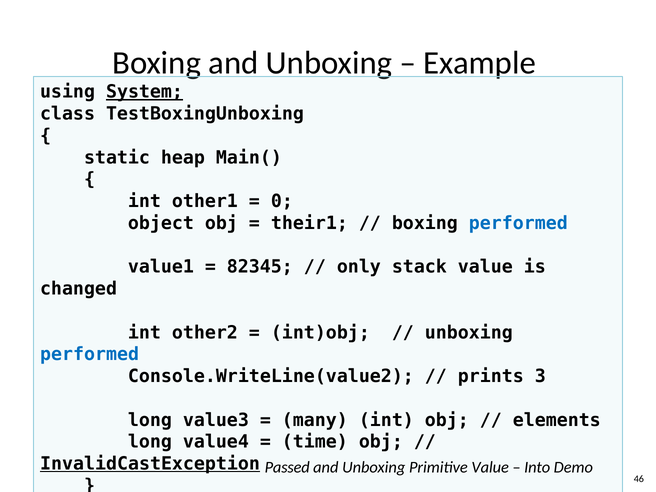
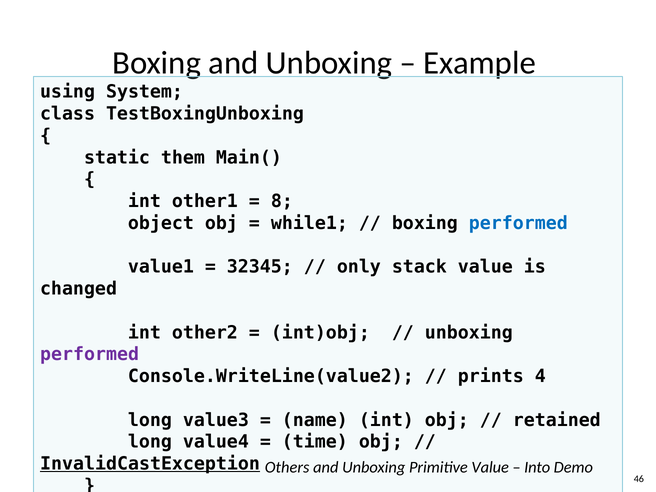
System underline: present -> none (144, 92)
heap: heap -> them (183, 158)
0: 0 -> 8 (282, 201)
their1: their1 -> while1 (309, 223)
82345: 82345 -> 32345 (260, 267)
performed colour: blue -> purple (90, 354)
3: 3 -> 4 (540, 376)
many: many -> name (315, 420)
elements: elements -> retained (557, 420)
Passed: Passed -> Others (287, 467)
